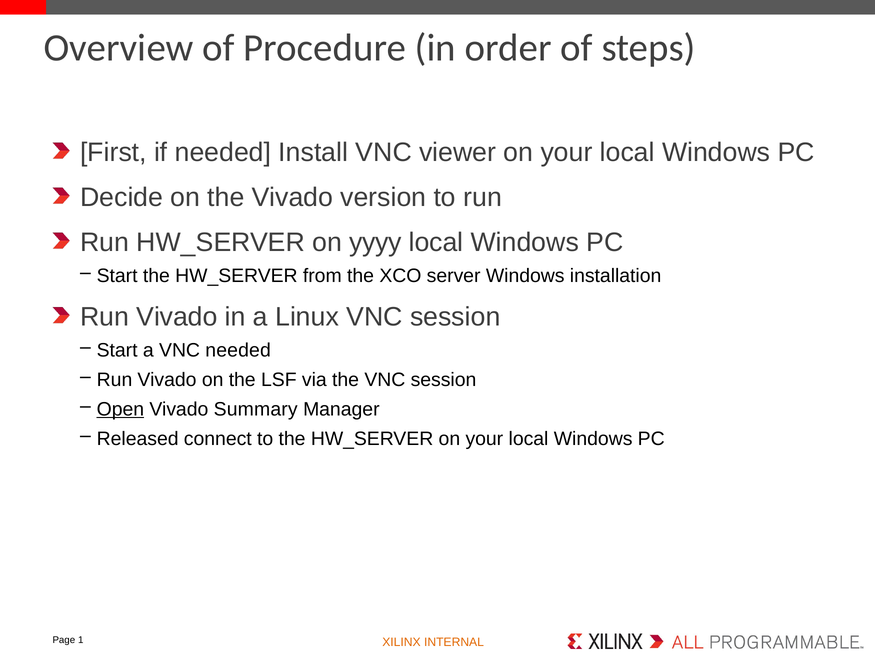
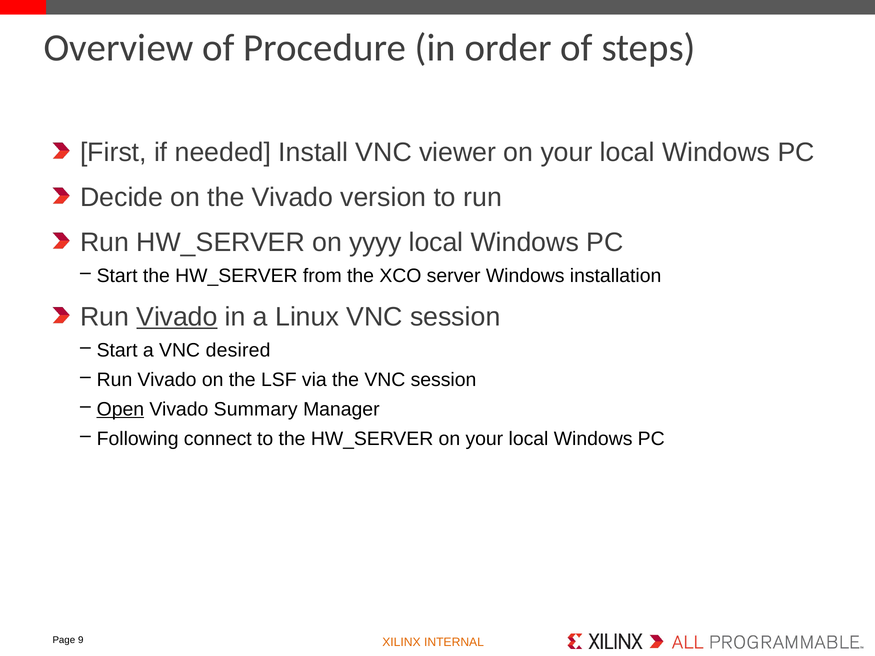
Vivado underline: none -> present (177, 317)
VNC needed: needed -> desired (238, 350)
Released: Released -> Following (138, 439)
1: 1 -> 9 (81, 640)
